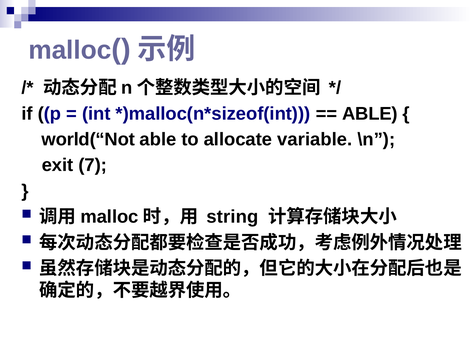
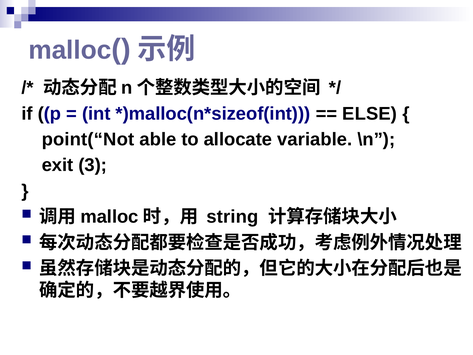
ABLE: ABLE -> ELSE (370, 114)
world(“Not: world(“Not -> point(“Not (88, 139)
7: 7 -> 3 (93, 165)
